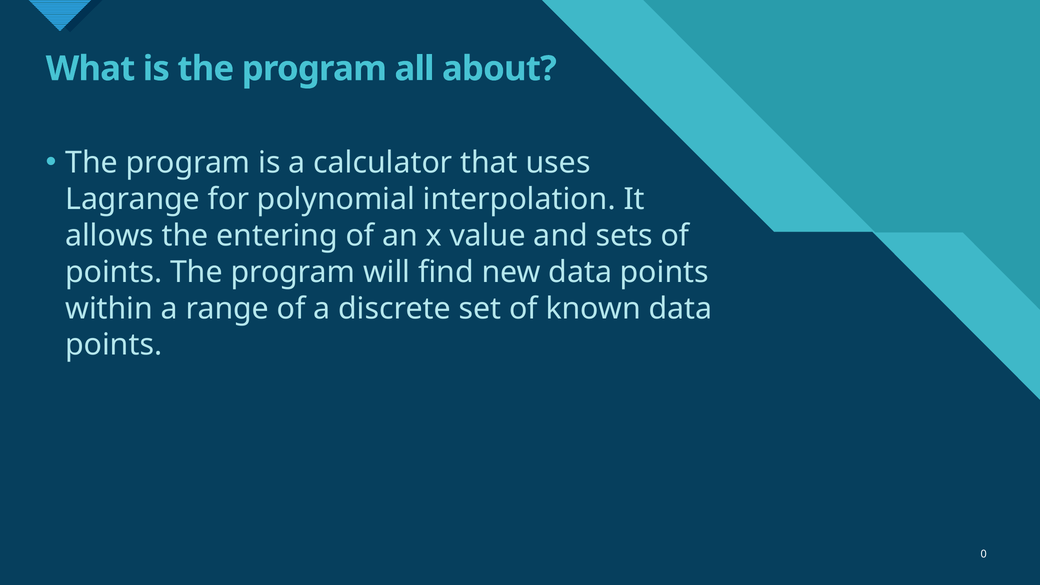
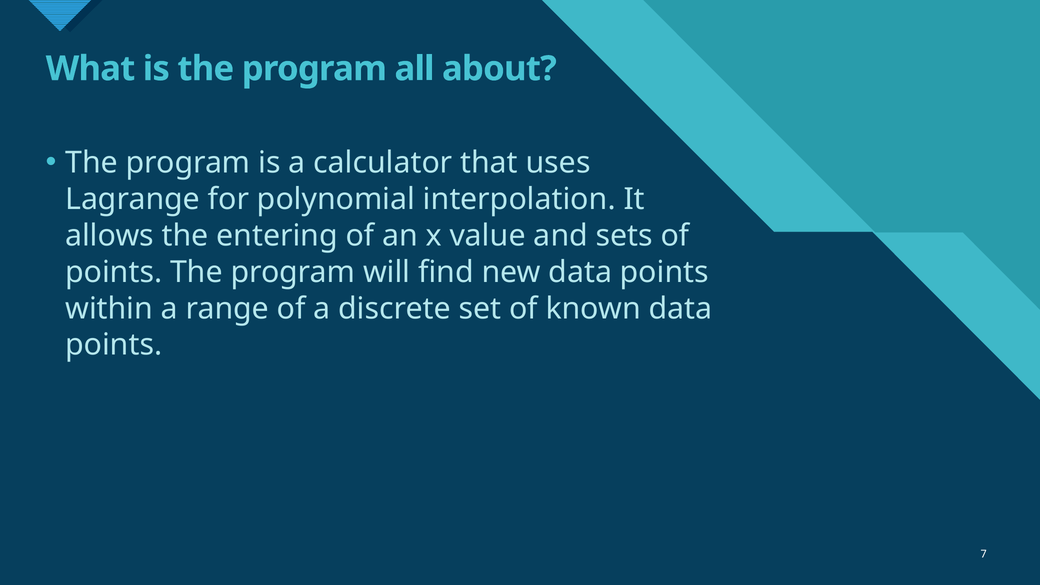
0: 0 -> 7 (984, 554)
